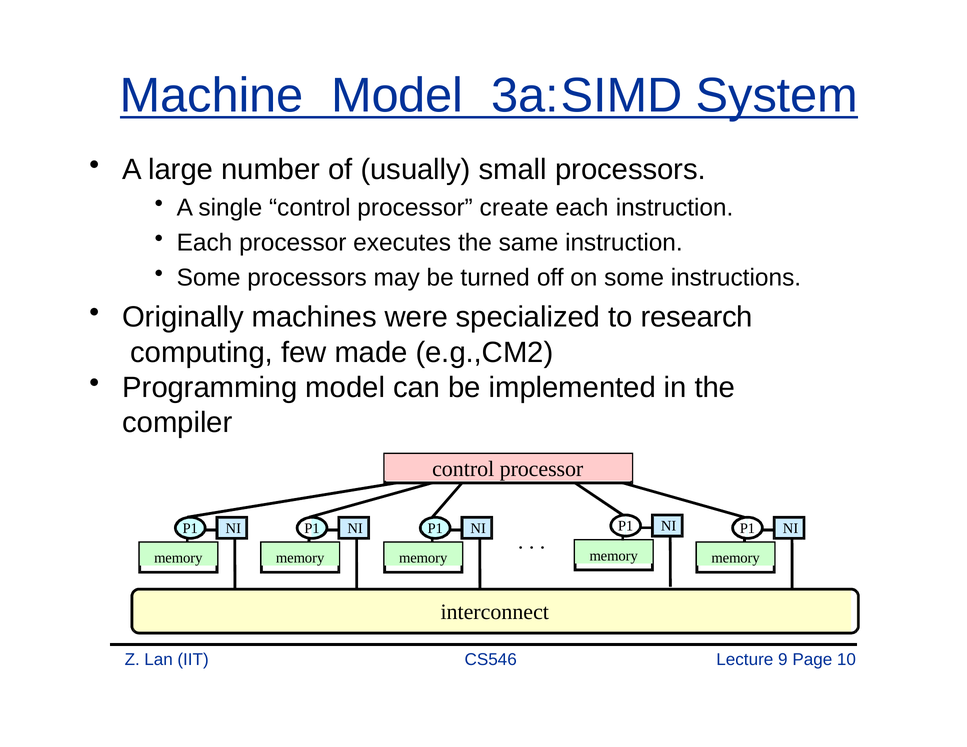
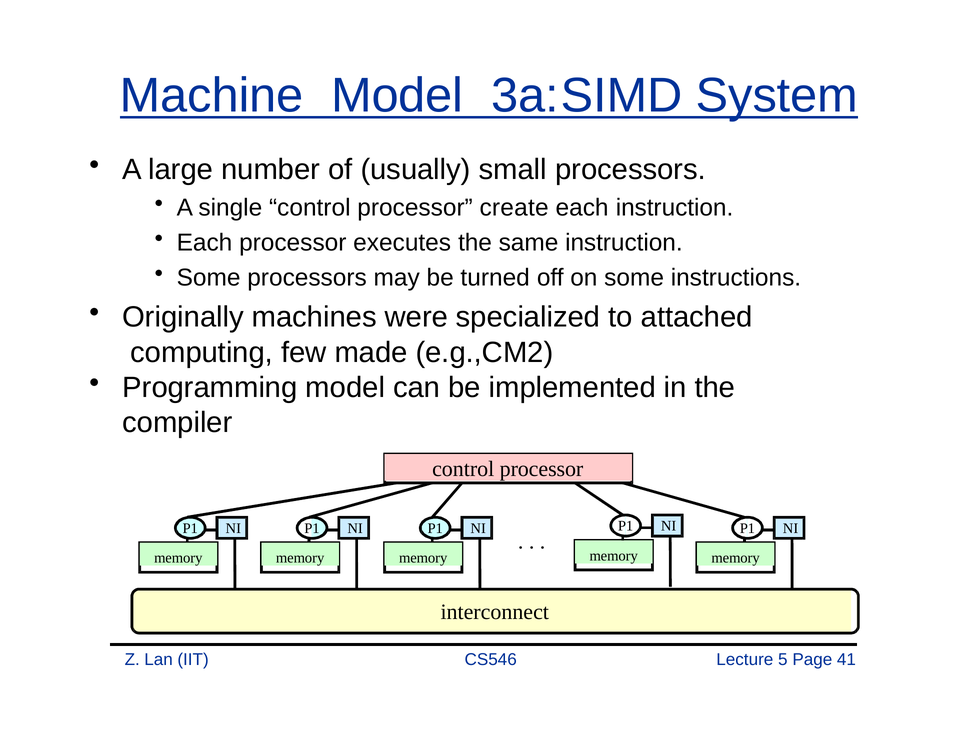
research: research -> attached (697, 317)
9: 9 -> 5 (783, 660)
10: 10 -> 41 (846, 660)
